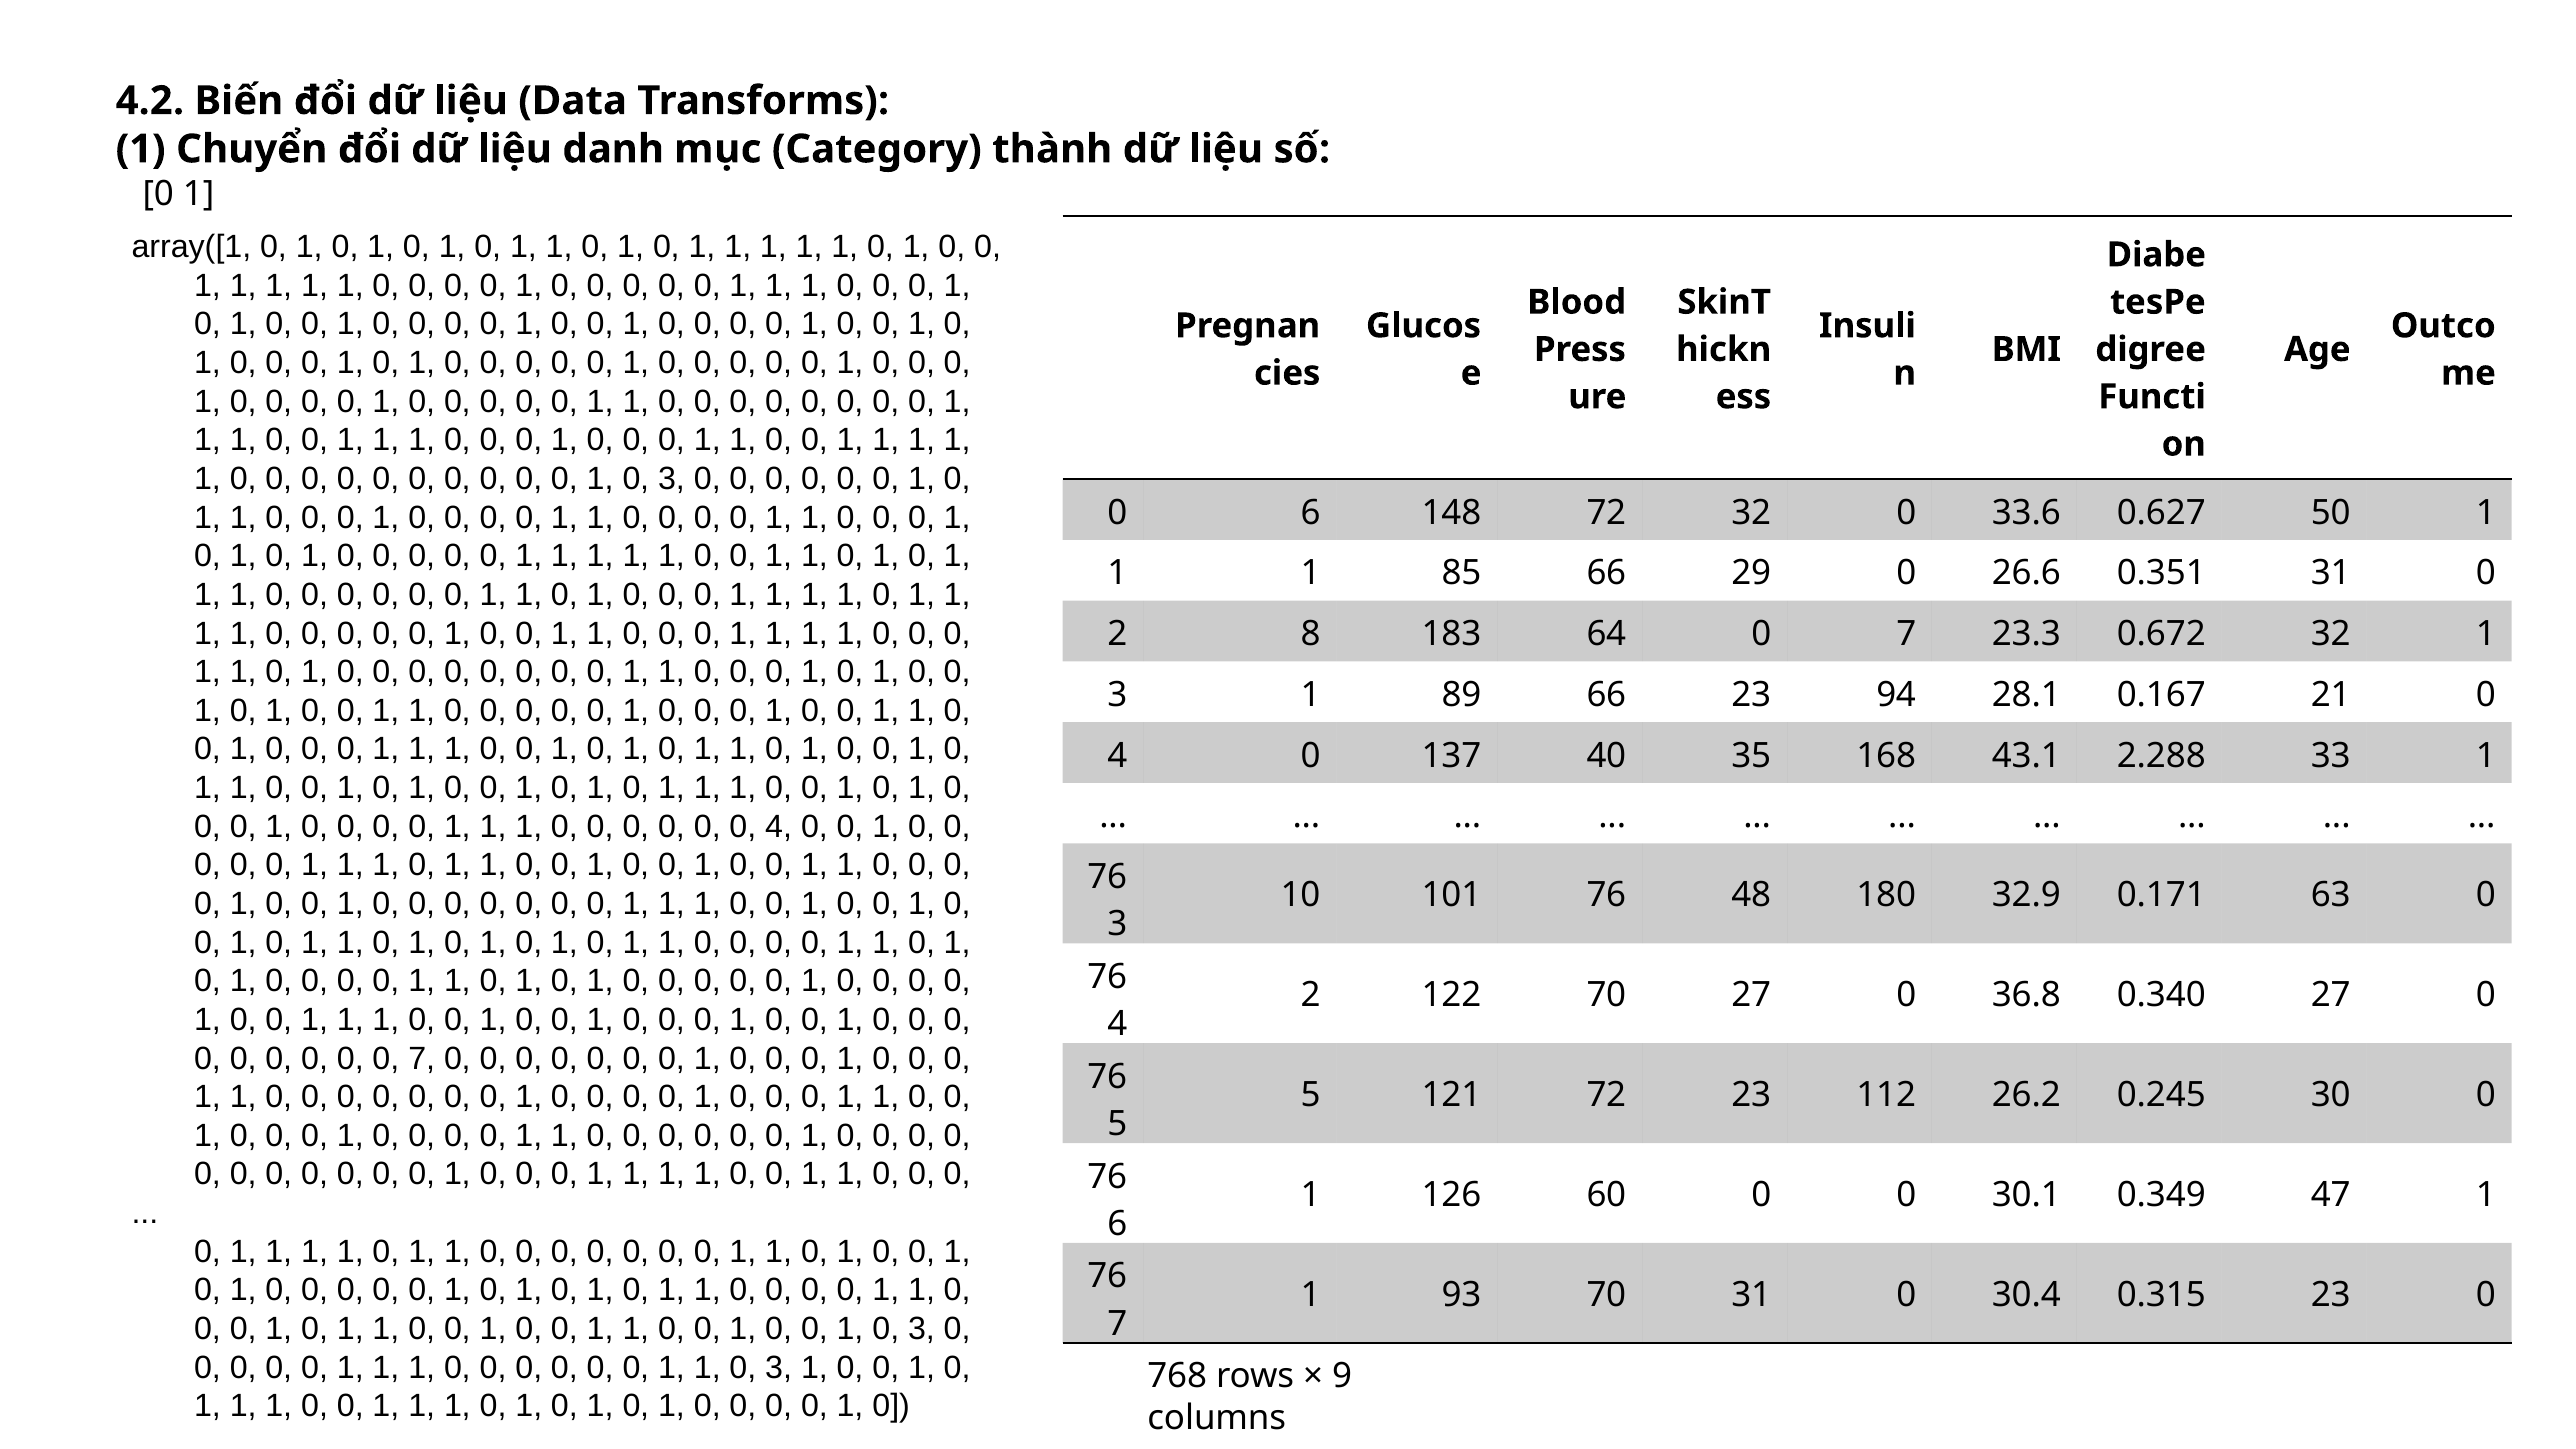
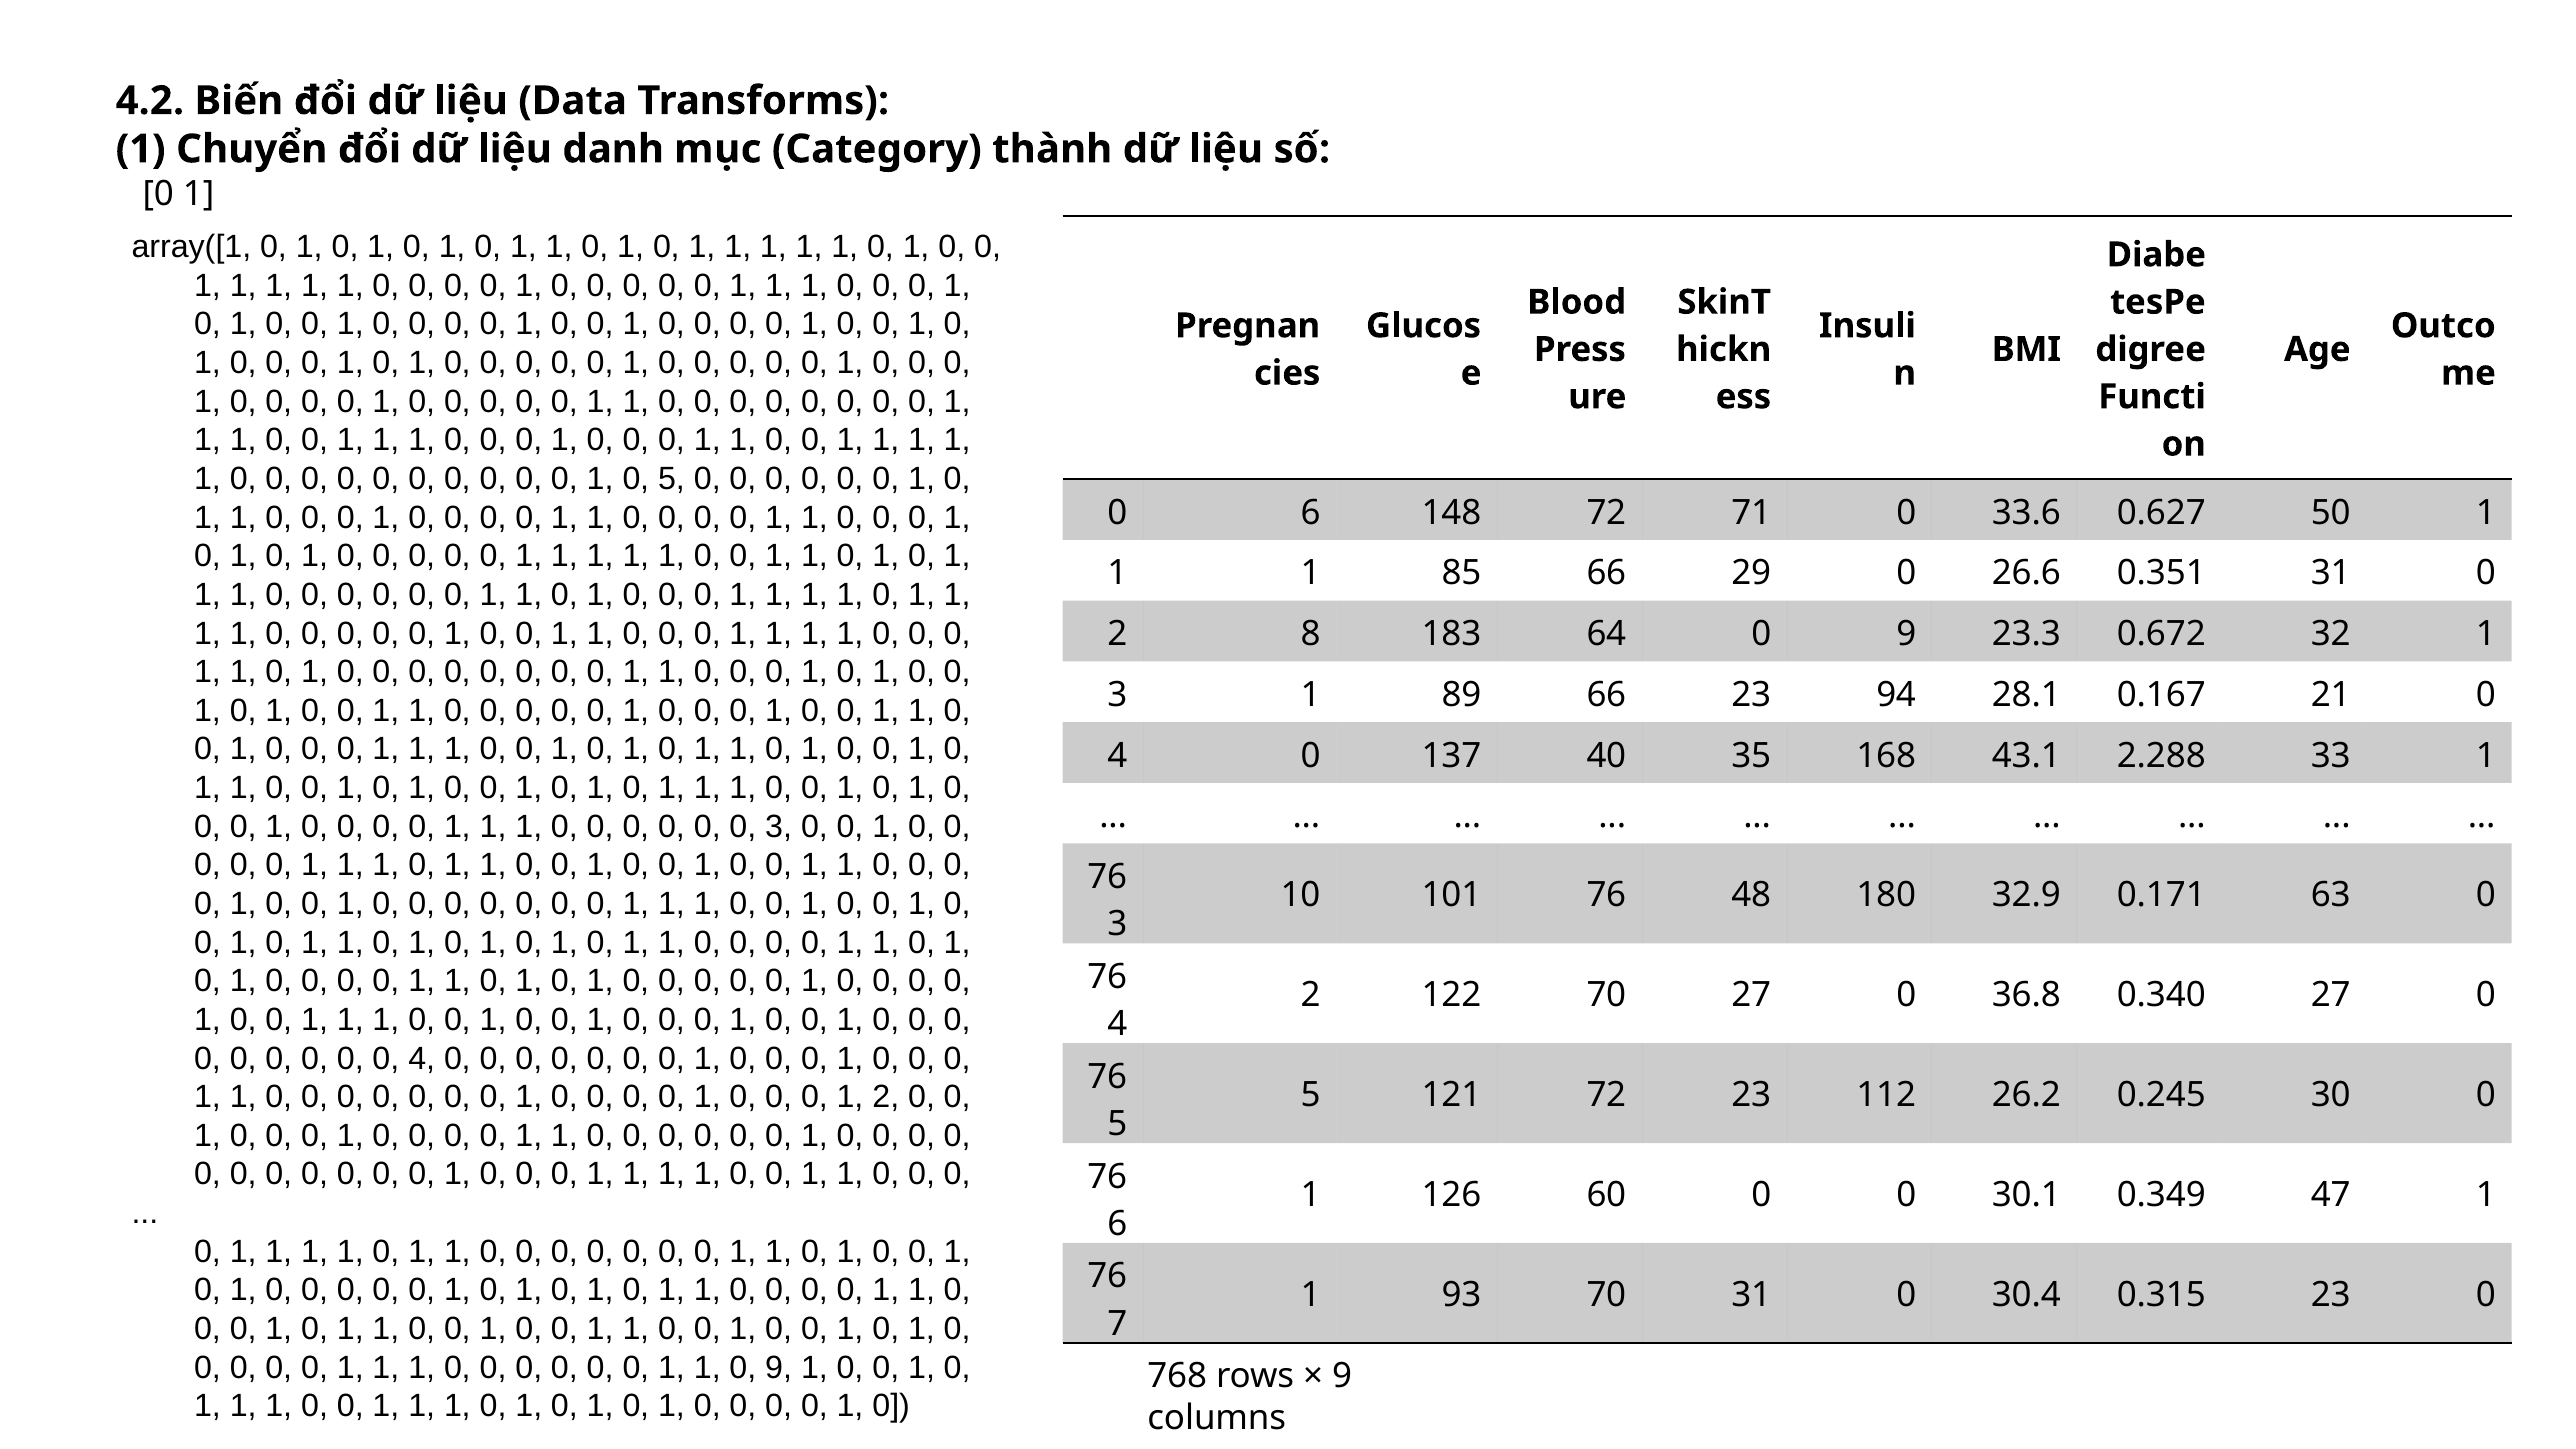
3: 3 -> 5 (672, 479)
72 32: 32 -> 71 (1751, 513)
64 0 7: 7 -> 9 (1906, 634)
0 0 4: 4 -> 3 (779, 827)
0 0 7: 7 -> 4 (422, 1058)
1: 1 -> 2 (886, 1097)
3: 3 -> 1 (921, 1329)
1 1 0 3: 3 -> 9 (779, 1368)
